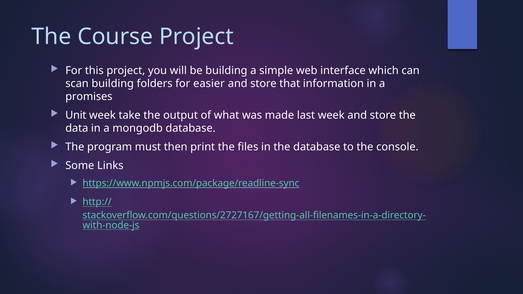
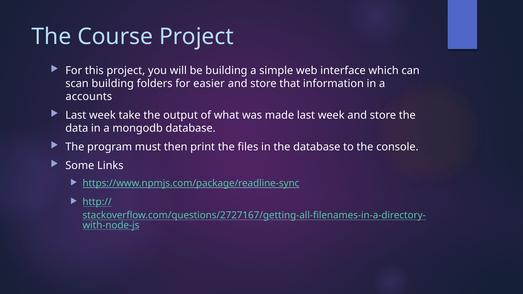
promises: promises -> accounts (89, 97)
Unit: Unit -> Last (76, 115)
